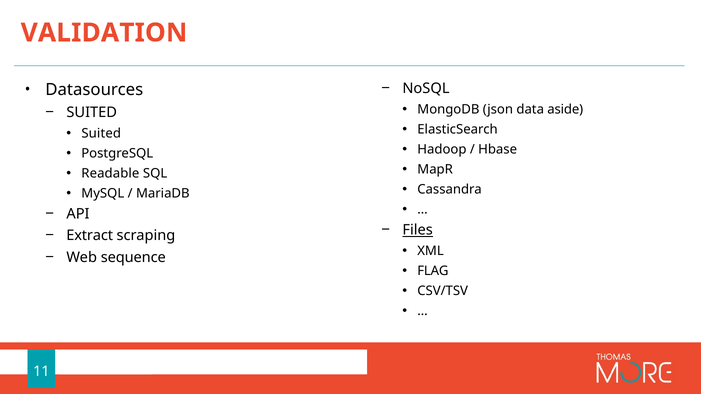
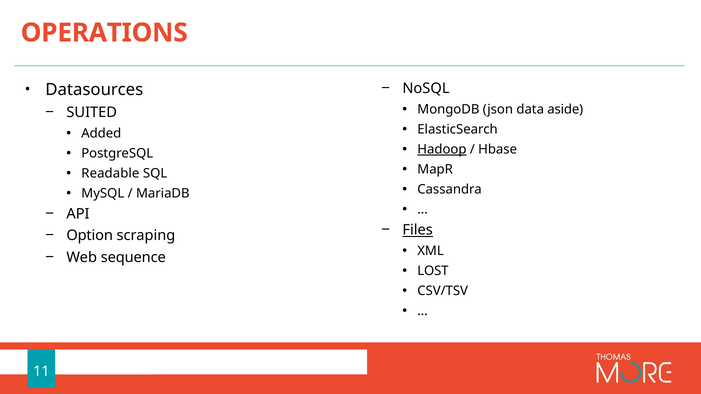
VALIDATION: VALIDATION -> OPERATIONS (104, 33)
Suited: Suited -> Added (101, 133)
Hadoop underline: none -> present (442, 149)
Extract: Extract -> Option (90, 236)
FLAG: FLAG -> LOST (433, 271)
